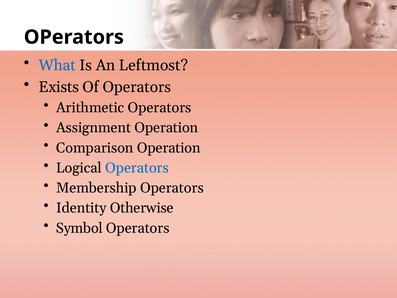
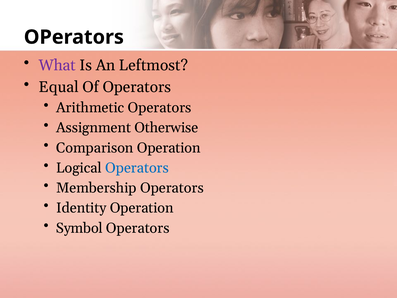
What colour: blue -> purple (57, 65)
Exists: Exists -> Equal (59, 87)
Assignment Operation: Operation -> Otherwise (166, 128)
Identity Otherwise: Otherwise -> Operation (142, 208)
